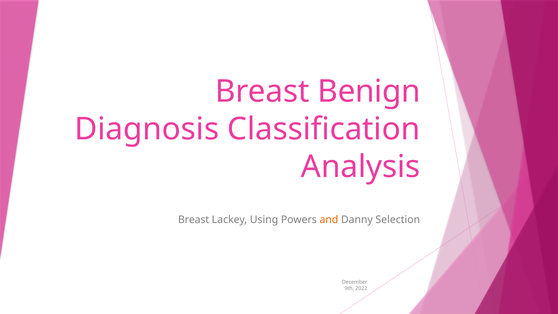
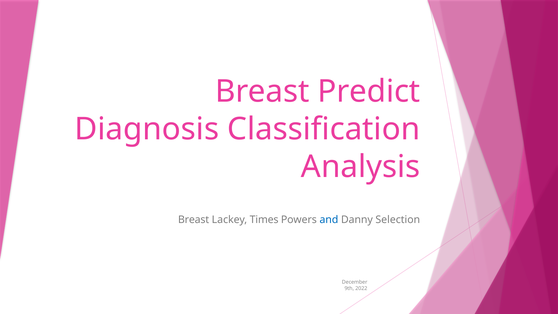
Benign: Benign -> Predict (369, 91)
Using: Using -> Times (264, 220)
and colour: orange -> blue (329, 220)
